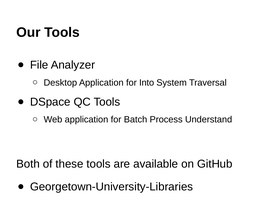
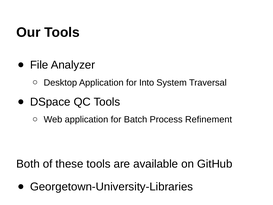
Understand: Understand -> Refinement (209, 119)
